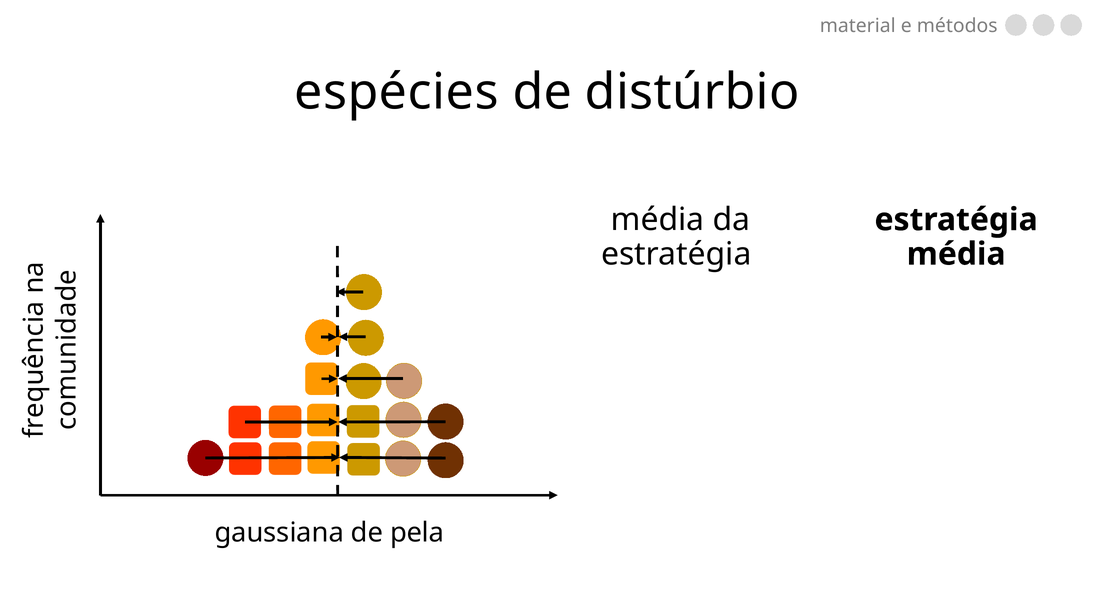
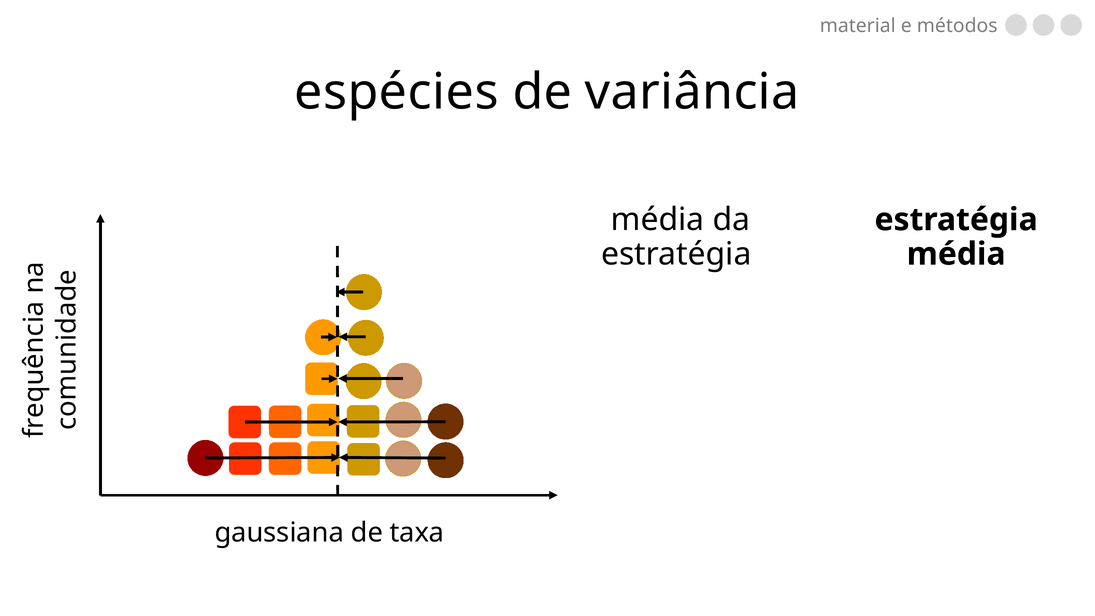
distúrbio: distúrbio -> variância (692, 92)
pela: pela -> taxa (417, 533)
